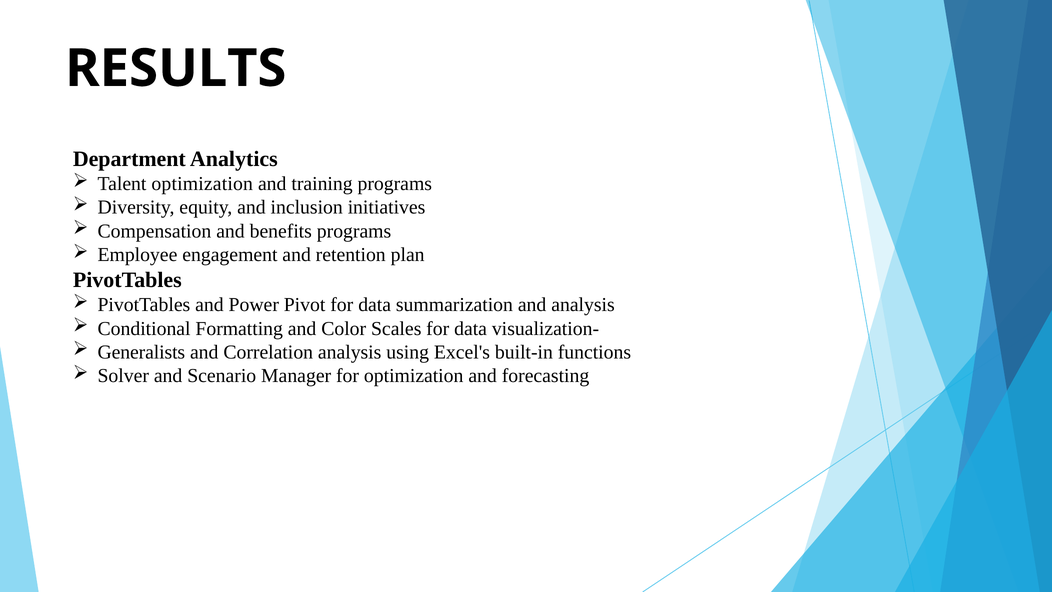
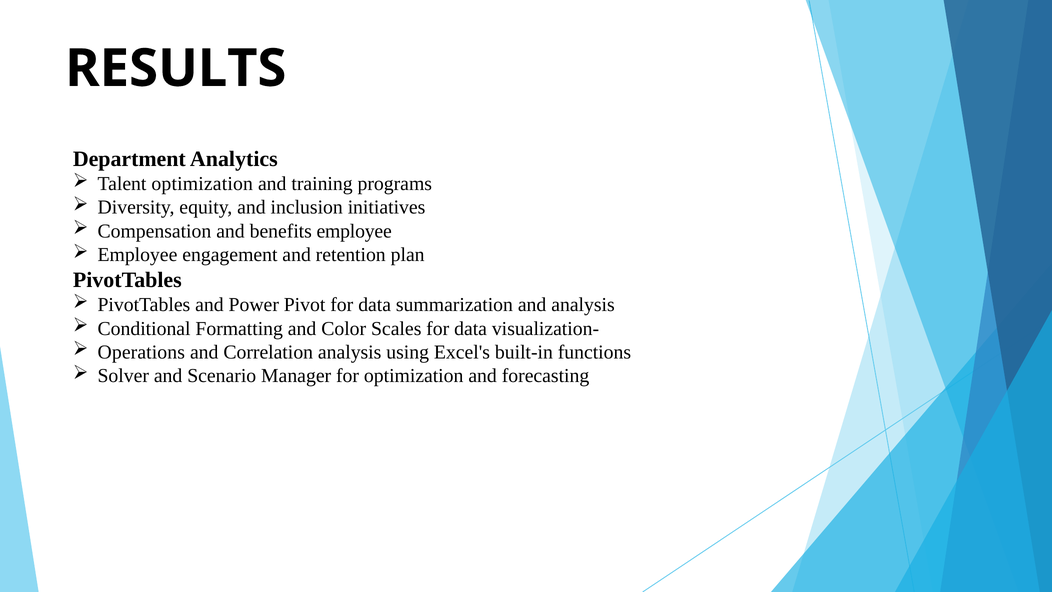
benefits programs: programs -> employee (354, 231)
Generalists: Generalists -> Operations (141, 352)
